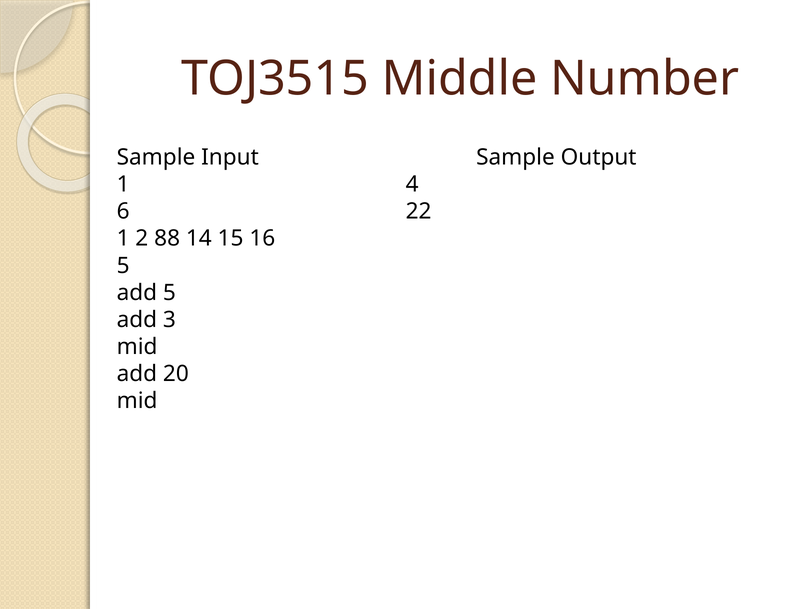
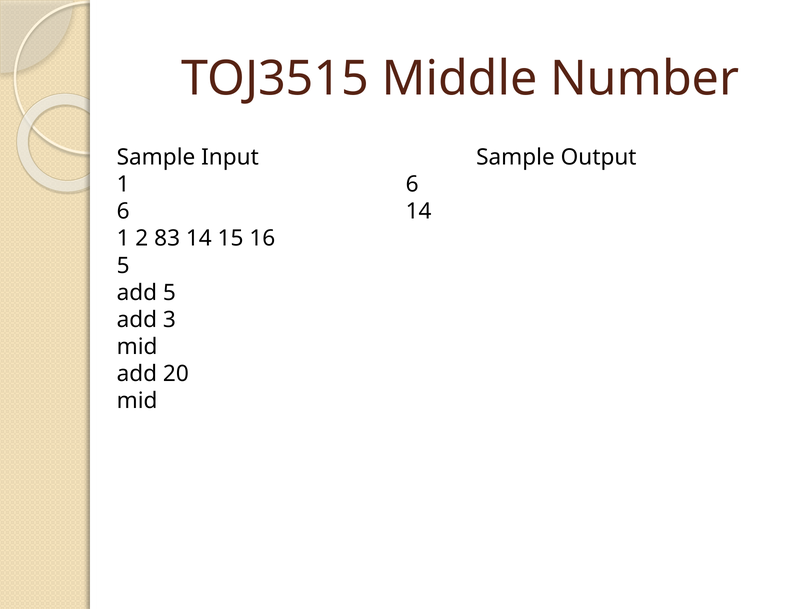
1 4: 4 -> 6 (412, 184)
6 22: 22 -> 14 (419, 211)
88: 88 -> 83 (167, 239)
